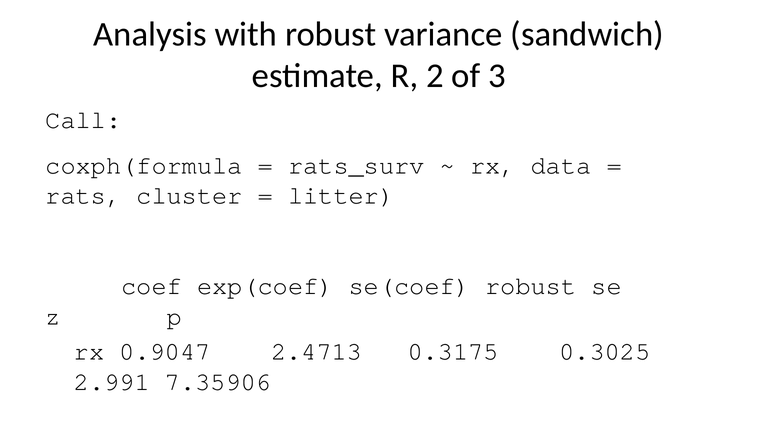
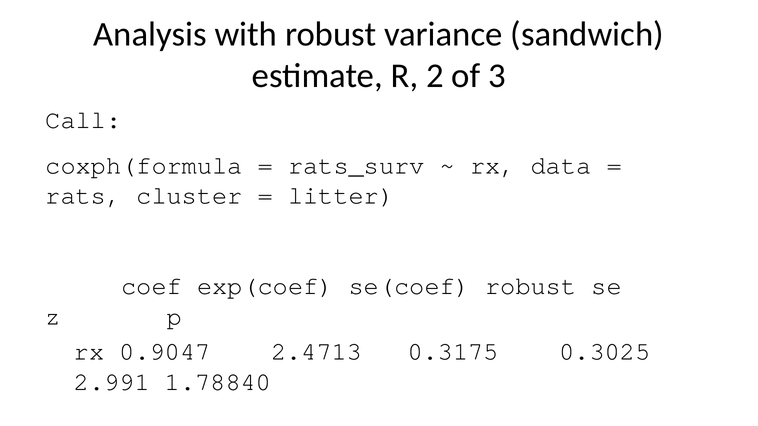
7.35906: 7.35906 -> 1.78840 (218, 382)
